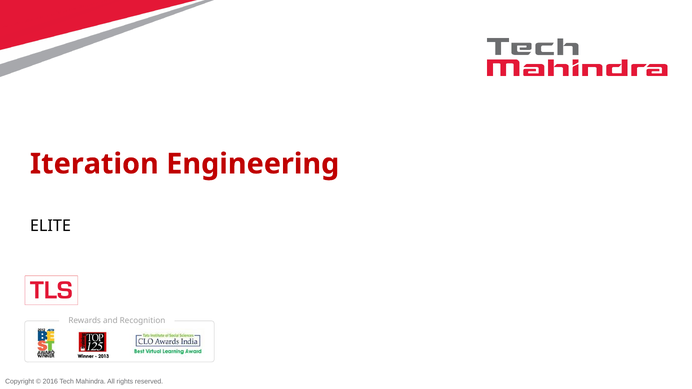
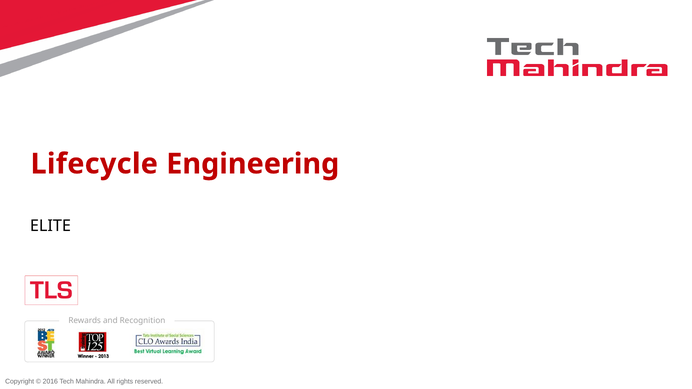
Iteration: Iteration -> Lifecycle (94, 164)
